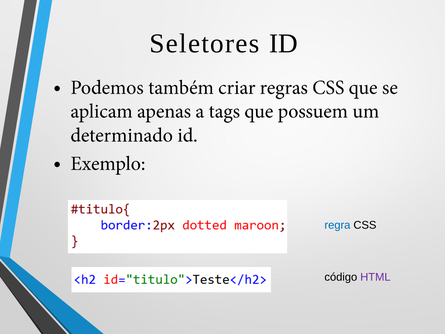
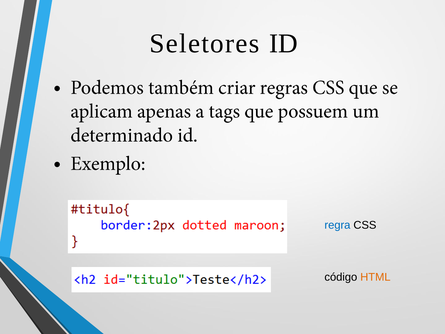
HTML colour: purple -> orange (375, 277)
